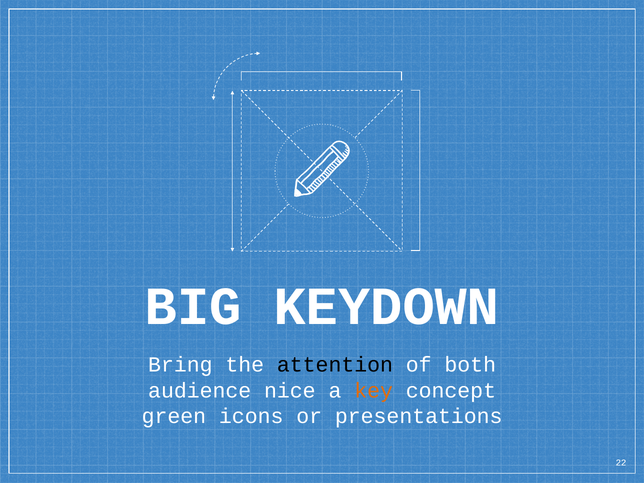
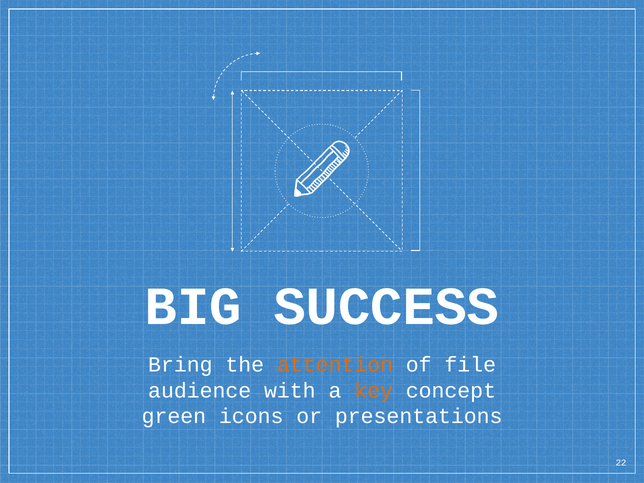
KEYDOWN: KEYDOWN -> SUCCESS (386, 306)
attention colour: black -> orange (335, 365)
both: both -> file (470, 365)
nice: nice -> with (290, 391)
